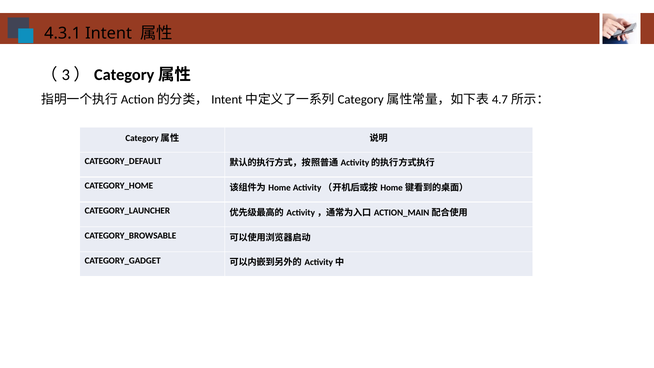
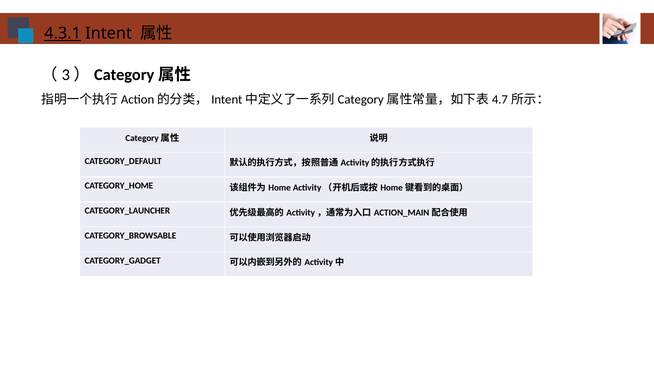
4.3.1 underline: none -> present (63, 33)
